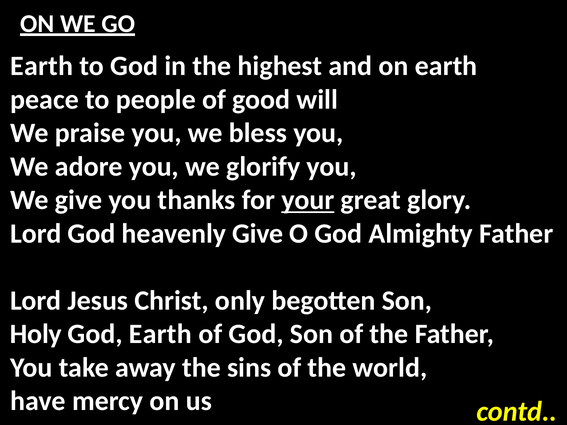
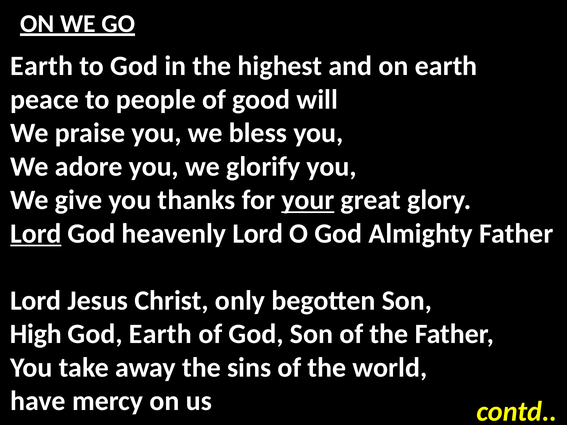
Lord underline: none -> present (36, 234)
heavenly Give: Give -> Lord (258, 234)
Holy: Holy -> High (36, 334)
